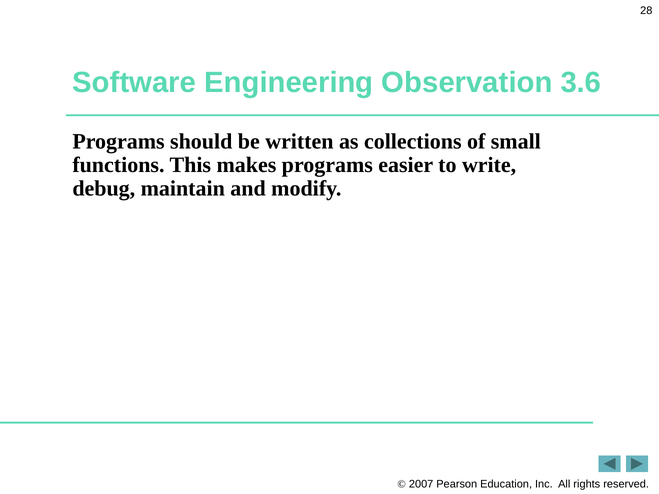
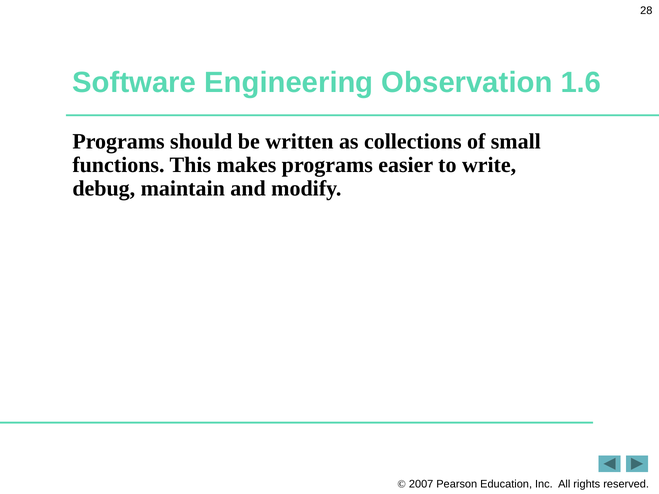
3.6: 3.6 -> 1.6 (581, 83)
